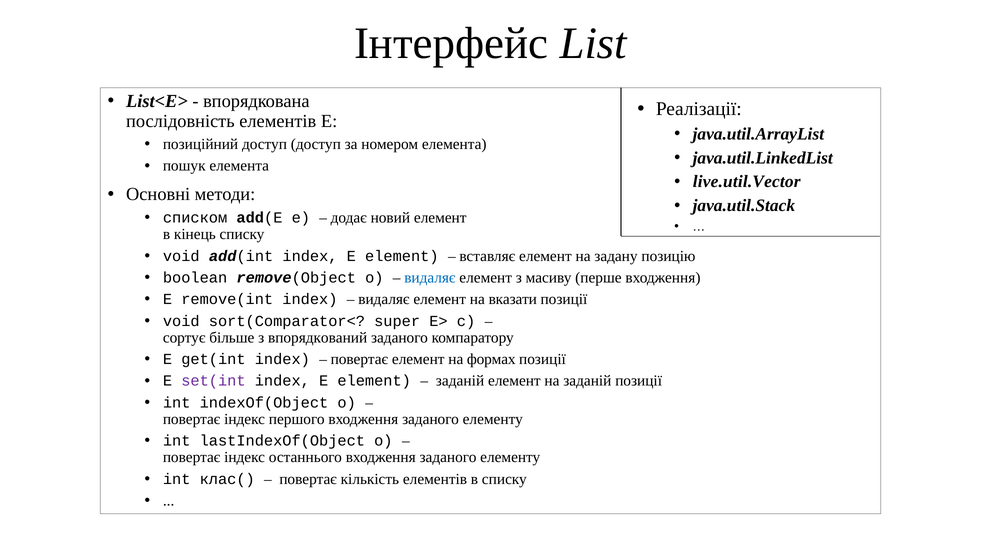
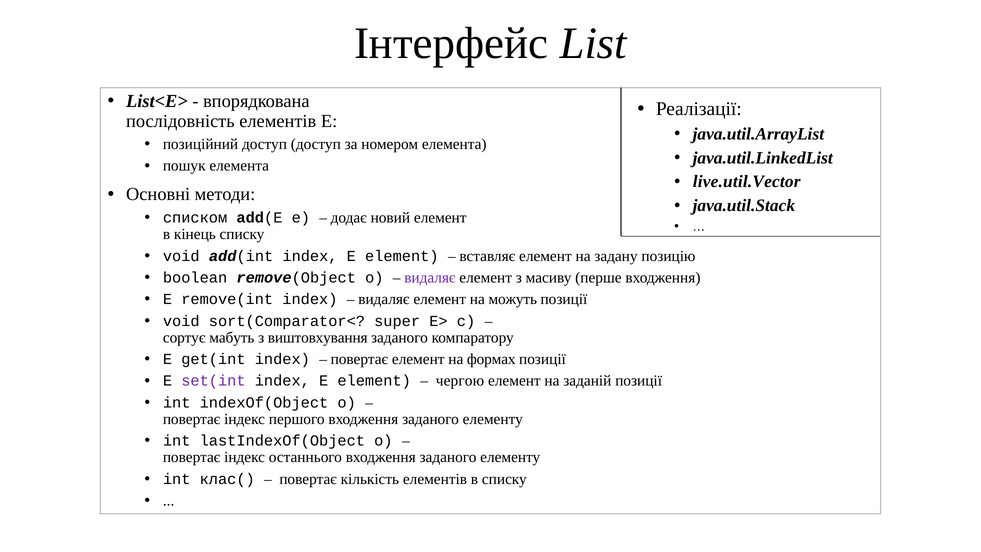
видаляє colour: blue -> purple (430, 278)
вказати: вказати -> можуть (513, 299)
більше: більше -> мабуть (232, 337)
впорядкований: впорядкований -> виштовхування (318, 337)
заданій: заданій -> чергою (460, 381)
